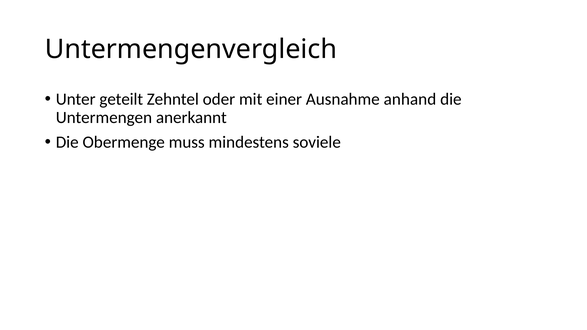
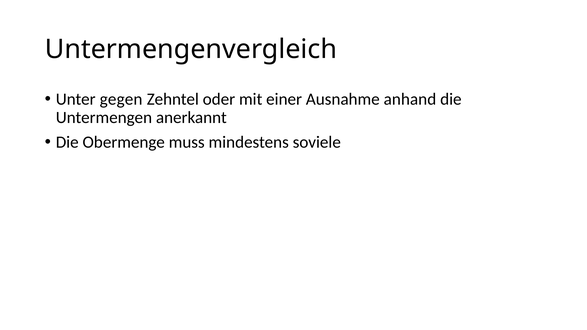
geteilt: geteilt -> gegen (121, 99)
